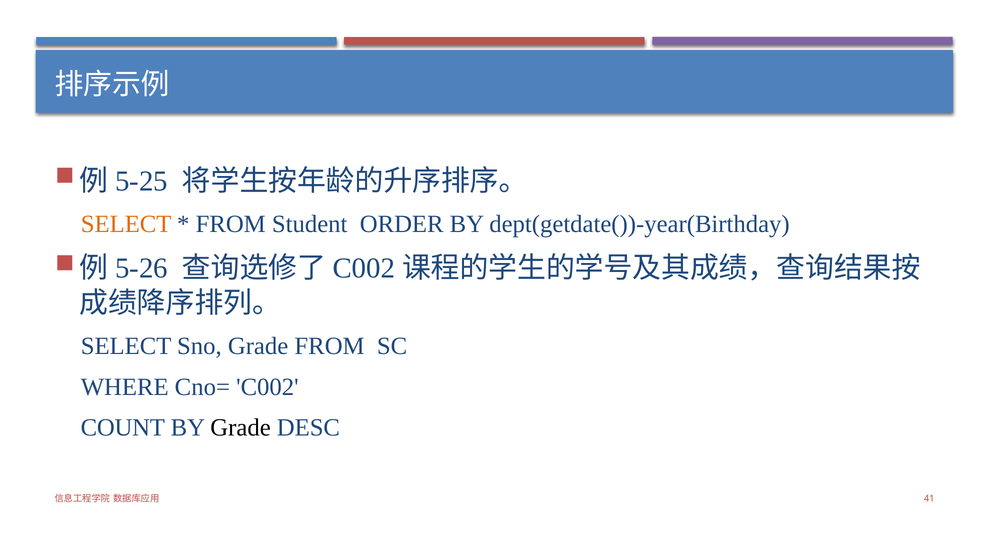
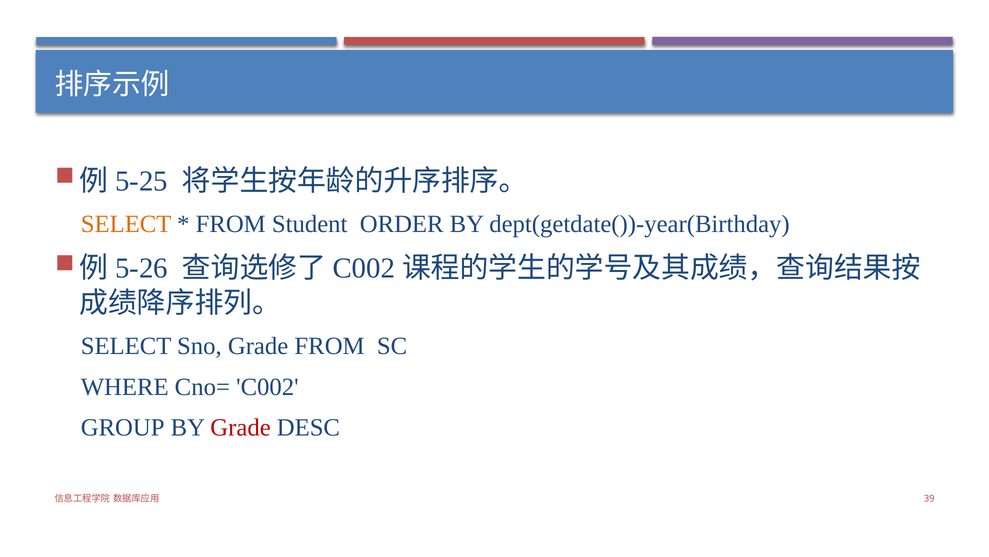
COUNT: COUNT -> GROUP (123, 427)
Grade colour: black -> red (241, 427)
41: 41 -> 39 (929, 498)
